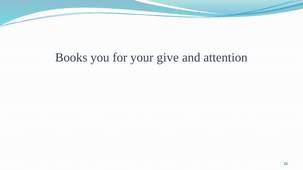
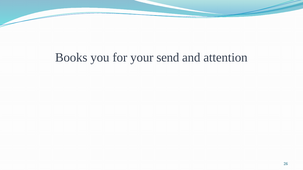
give: give -> send (168, 58)
